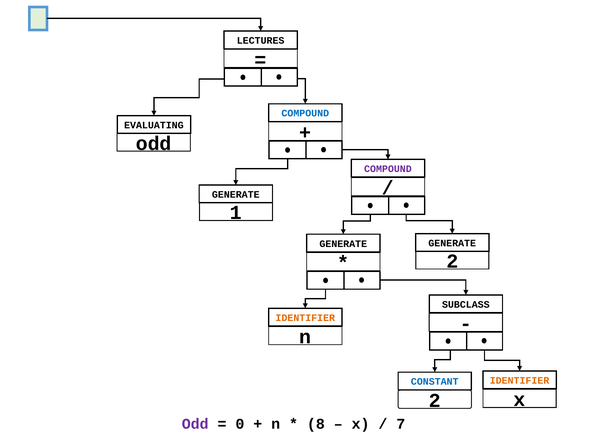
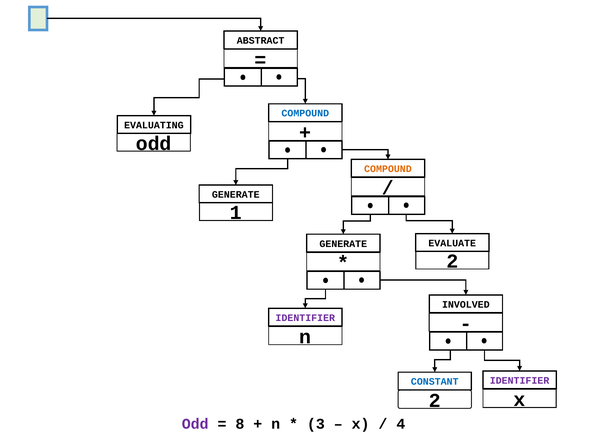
LECTURES: LECTURES -> ABSTRACT (261, 41)
COMPOUND colour: purple -> orange (388, 169)
GENERATE: GENERATE -> EVALUATE (452, 243)
SUBCLASS: SUBCLASS -> INVOLVED (466, 304)
IDENTIFIER colour: orange -> purple (305, 318)
IDENTIFIER colour: orange -> purple (520, 381)
0: 0 -> 8 (240, 424)
8: 8 -> 3 (316, 424)
7: 7 -> 4 (401, 424)
